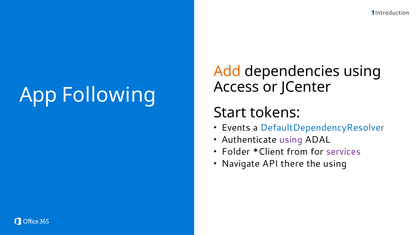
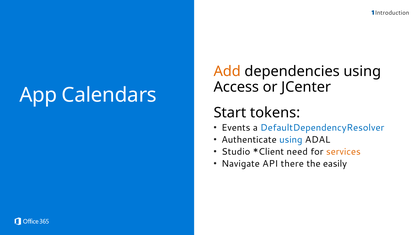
Following: Following -> Calendars (109, 95)
using colour: purple -> blue (291, 140)
Folder: Folder -> Studio (236, 152)
from: from -> need (297, 152)
services colour: purple -> orange (343, 152)
the using: using -> easily (335, 164)
